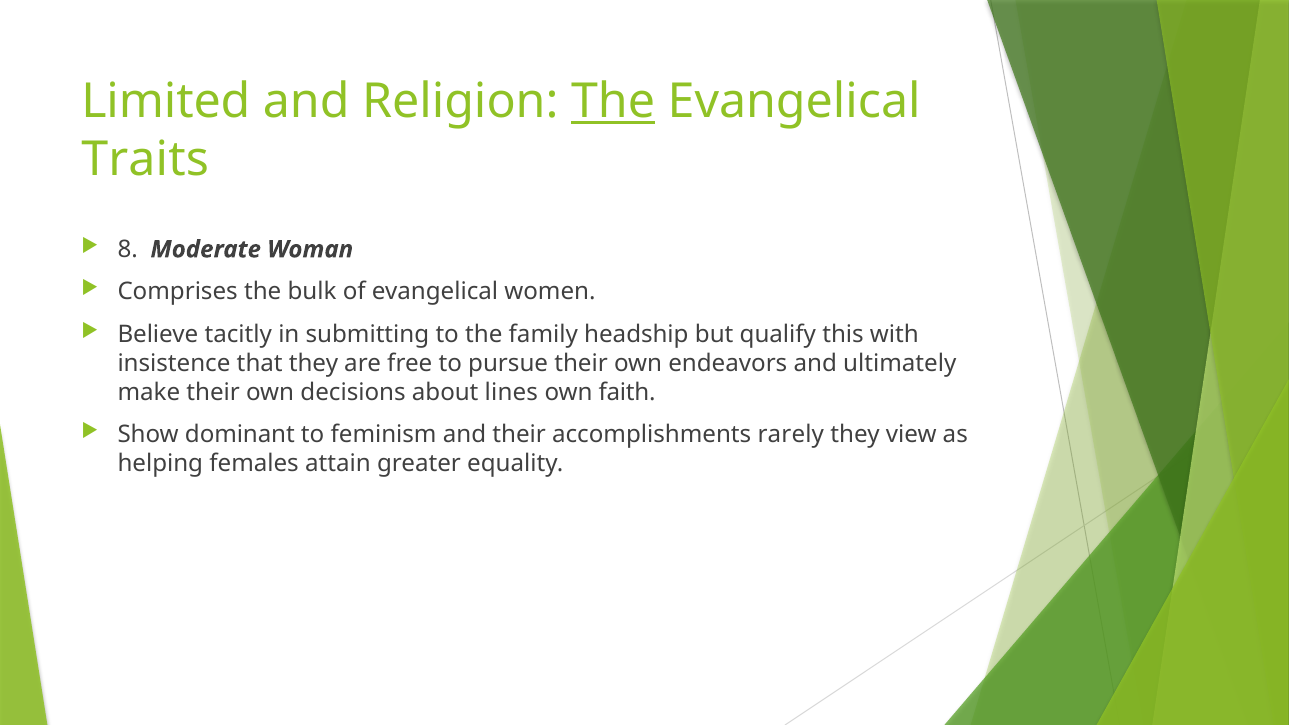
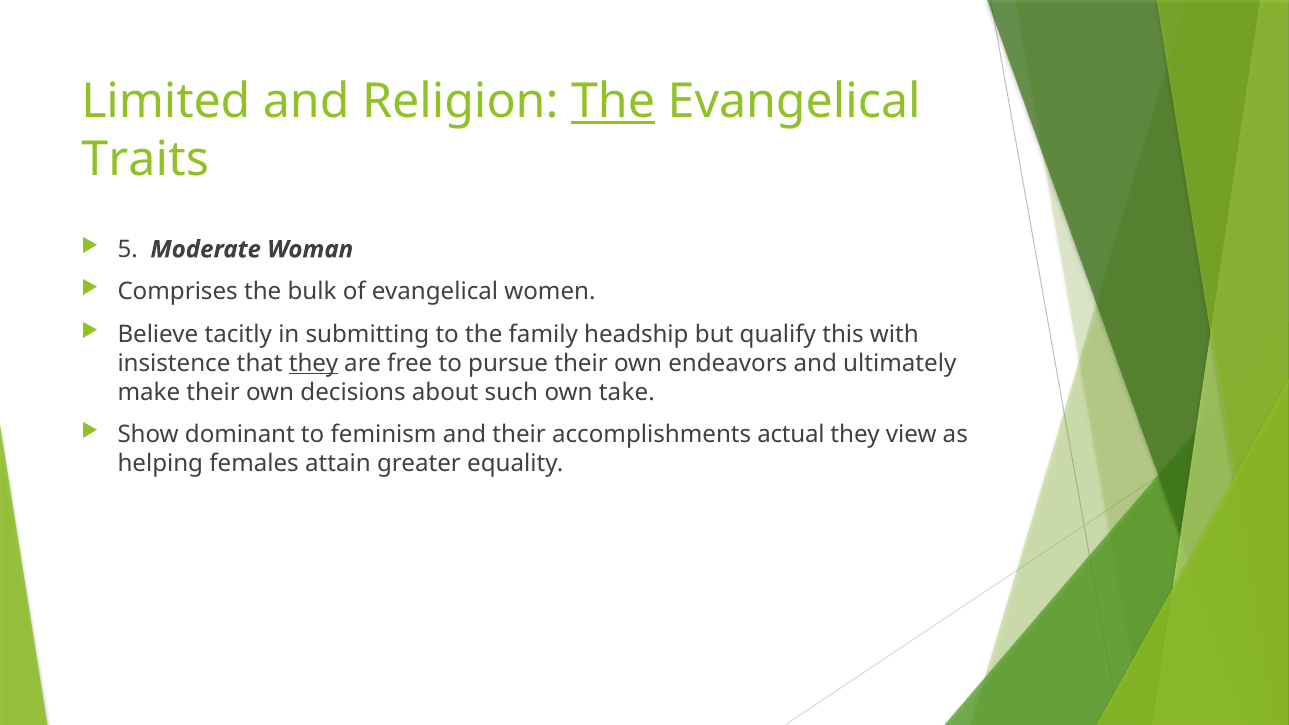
8: 8 -> 5 (128, 249)
they underline: none -> present (314, 363)
lines: lines -> such (511, 392)
faith: faith -> take (627, 392)
rarely: rarely -> actual (791, 435)
